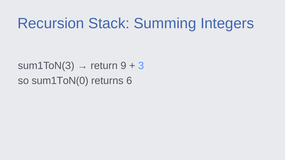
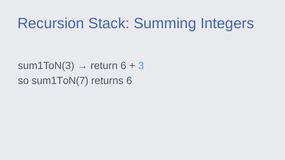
return 9: 9 -> 6 (123, 66)
sum1ToN(0: sum1ToN(0 -> sum1ToN(7 (60, 81)
